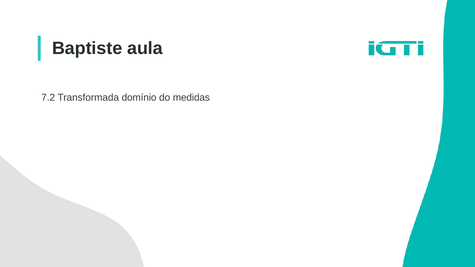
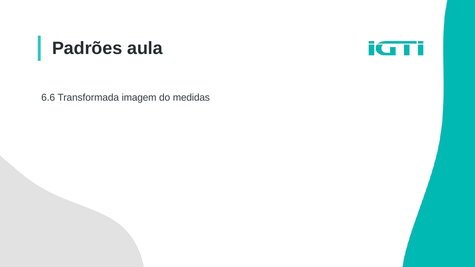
Baptiste: Baptiste -> Padrões (87, 48)
7.2: 7.2 -> 6.6 (48, 98)
domínio: domínio -> imagem (139, 98)
